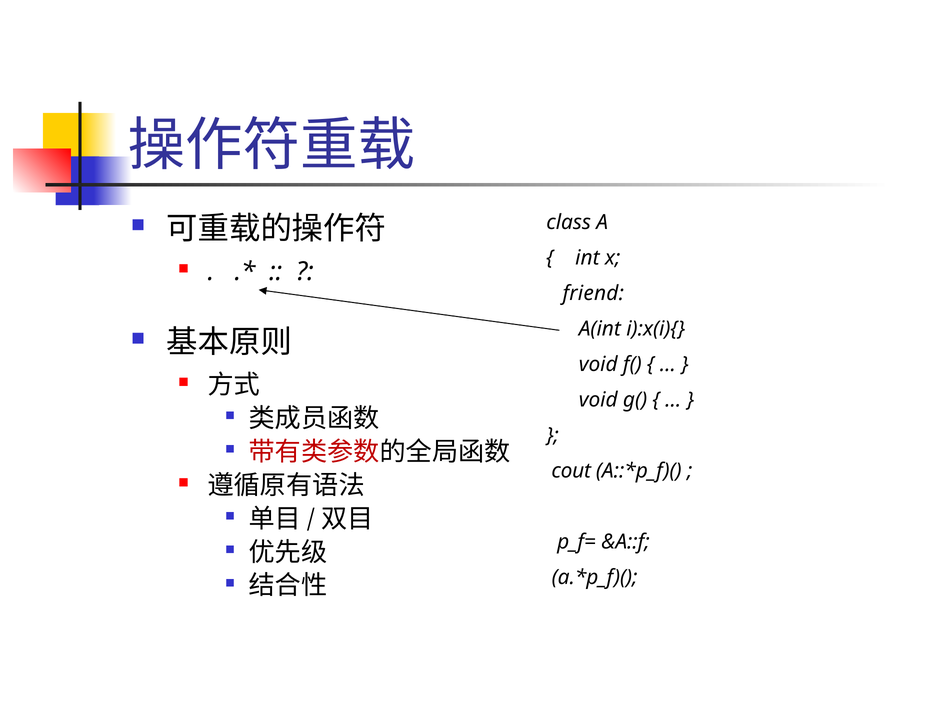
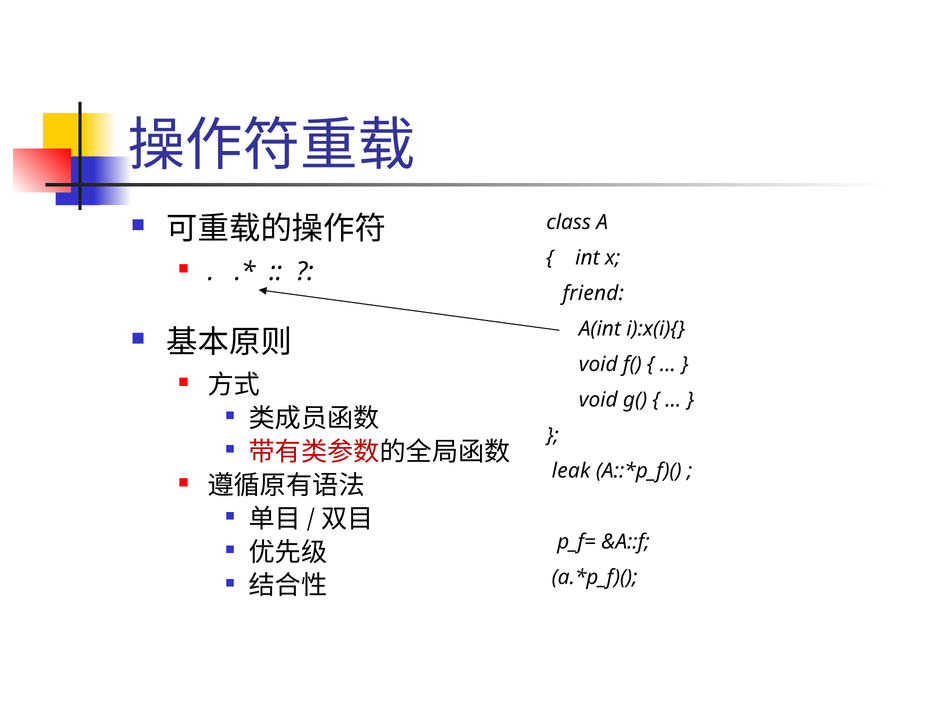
cout: cout -> leak (571, 471)
